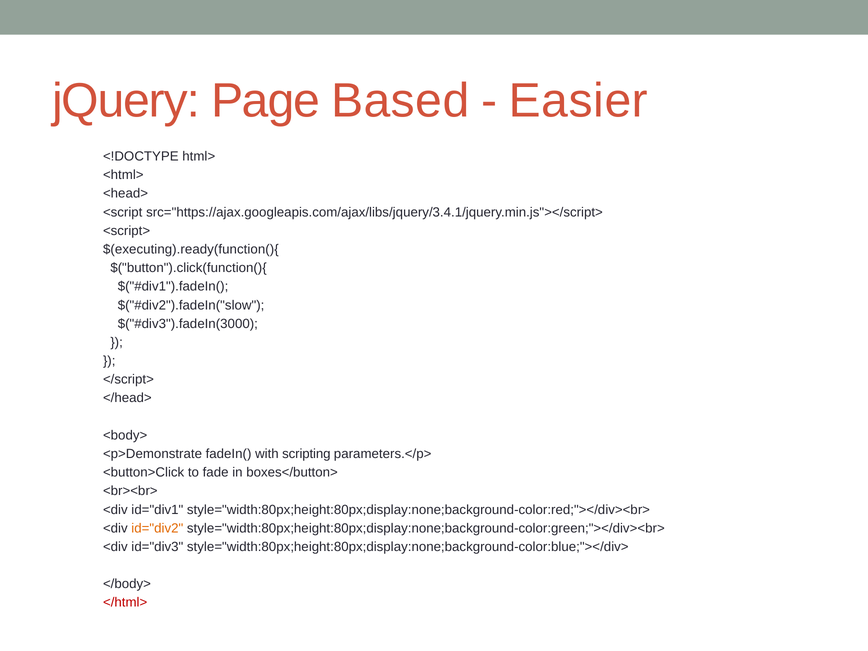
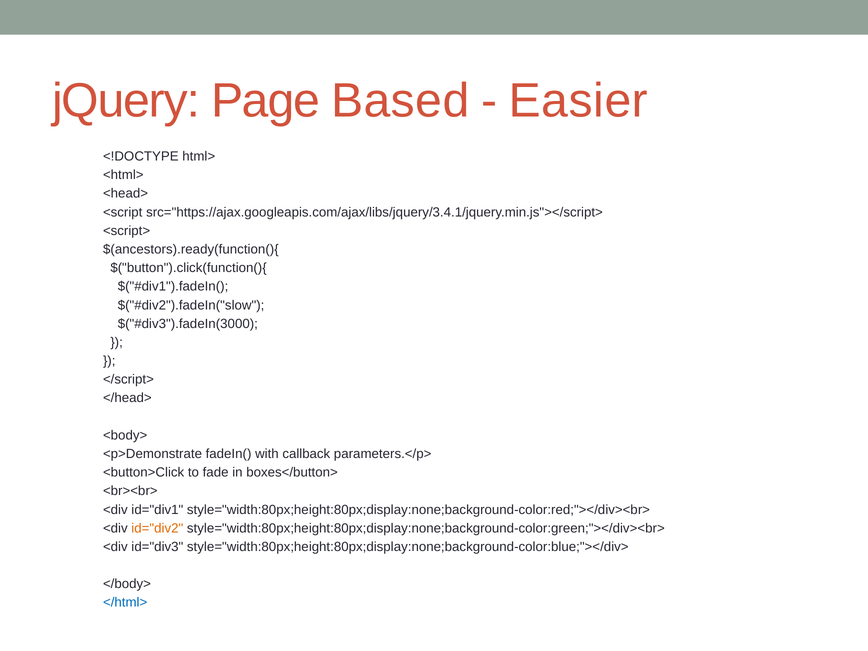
$(executing).ready(function(){: $(executing).ready(function(){ -> $(ancestors).ready(function(){ (191, 249)
scripting: scripting -> callback (306, 454)
</html> colour: red -> blue (125, 603)
